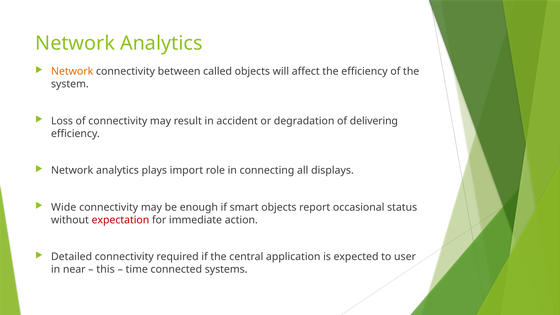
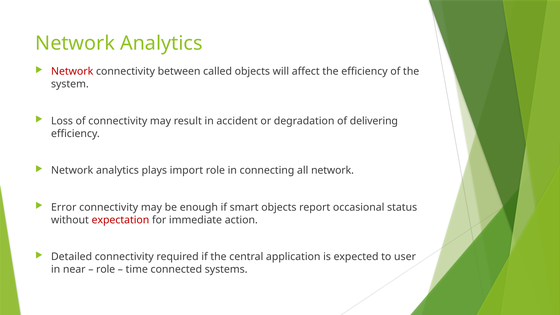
Network colour: orange -> red (72, 72)
all displays: displays -> network (333, 170)
Wide: Wide -> Error (64, 207)
this: this -> role (106, 269)
